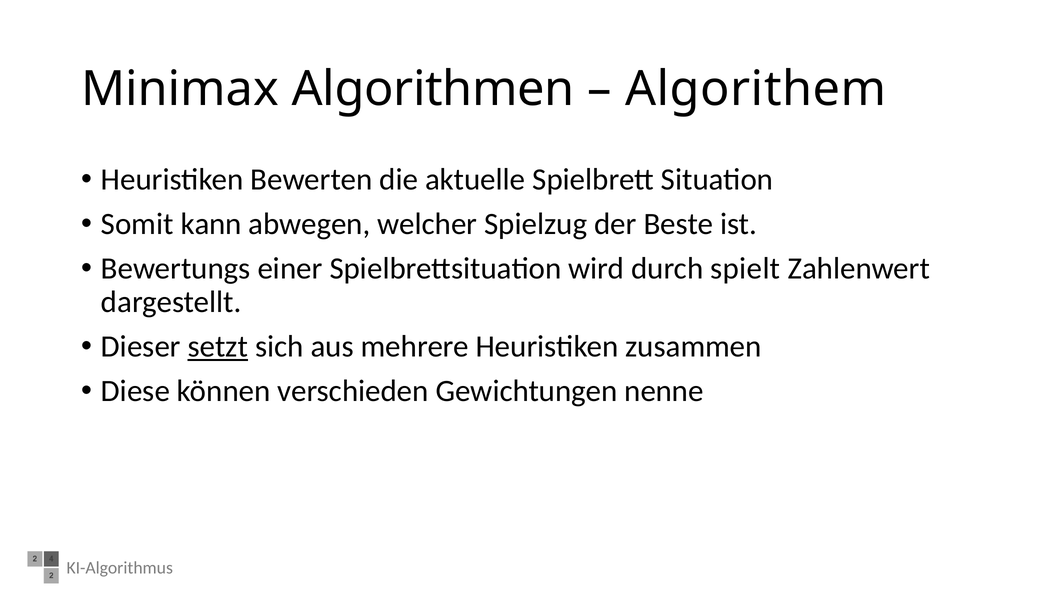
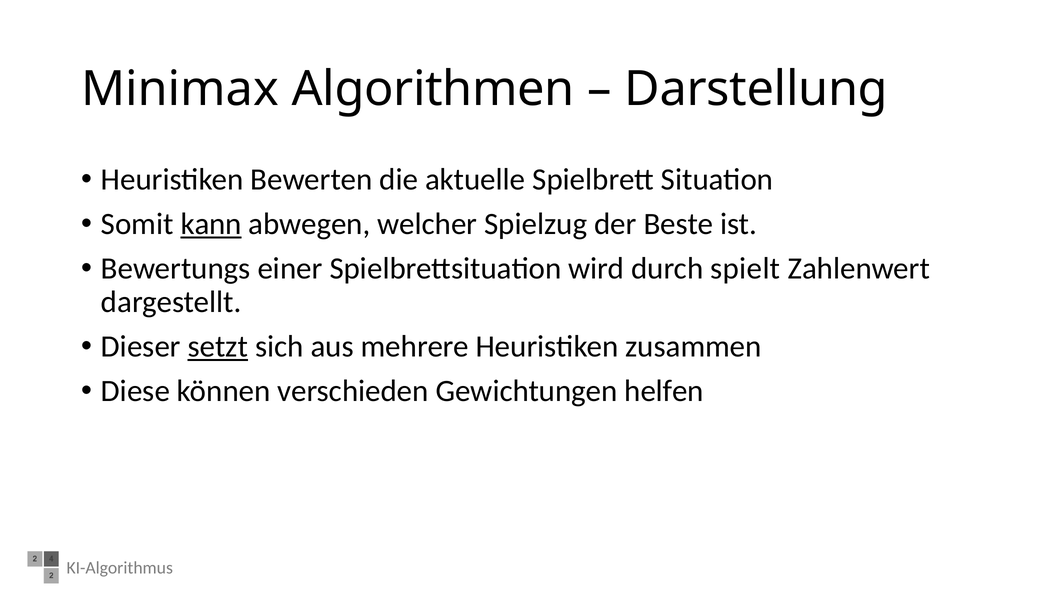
Algorithem: Algorithem -> Darstellung (756, 89)
kann underline: none -> present (211, 224)
nenne: nenne -> helfen (664, 391)
